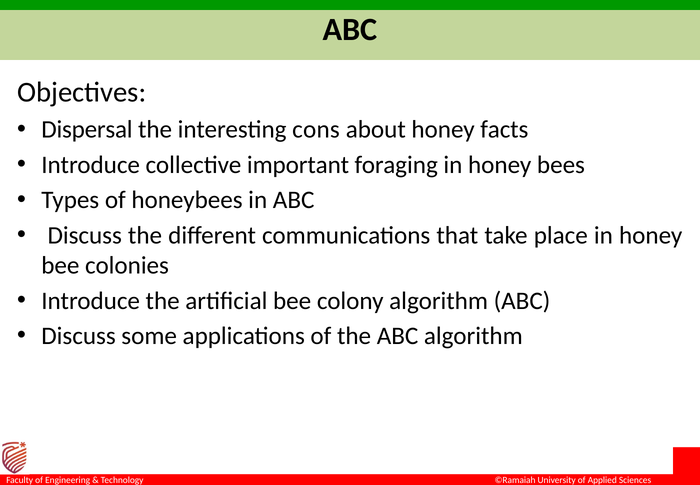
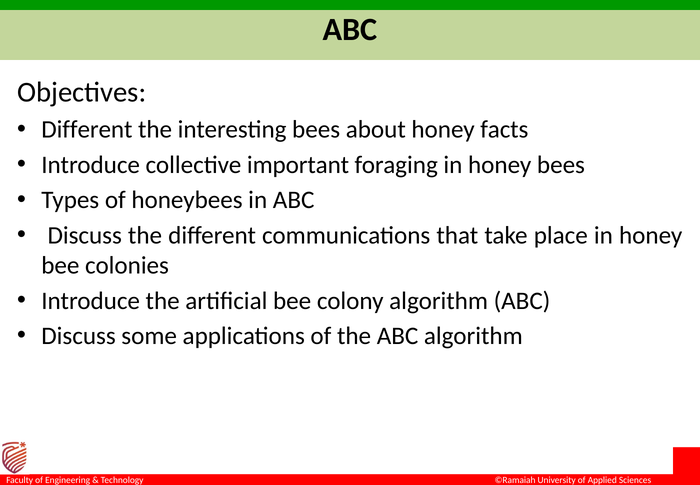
Dispersal: Dispersal -> Different (87, 130)
interesting cons: cons -> bees (316, 130)
